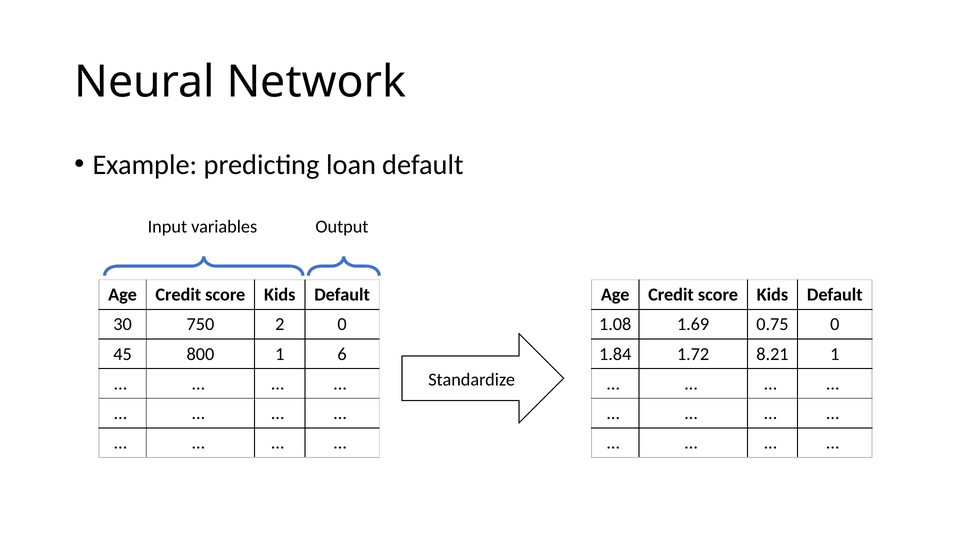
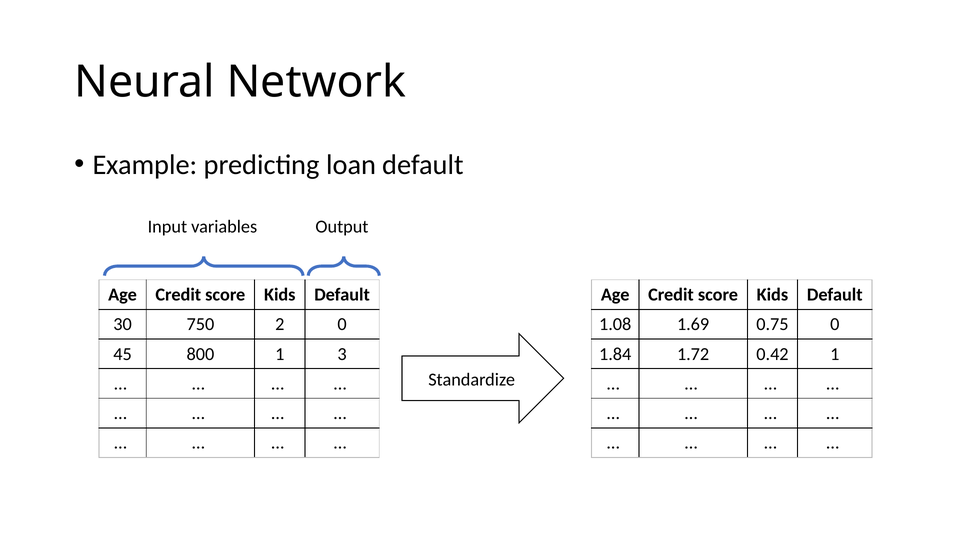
6: 6 -> 3 (342, 354)
8.21: 8.21 -> 0.42 (772, 354)
